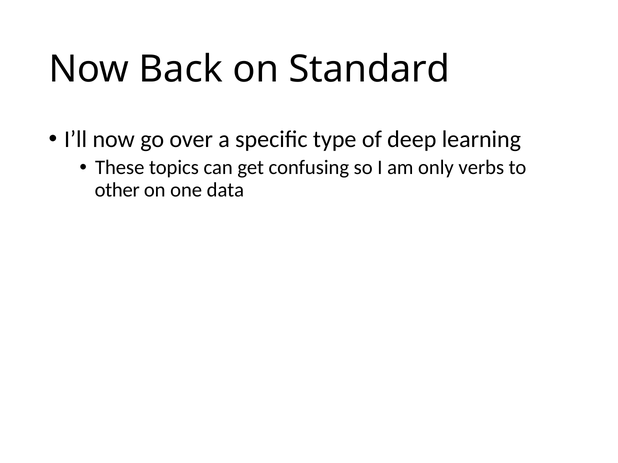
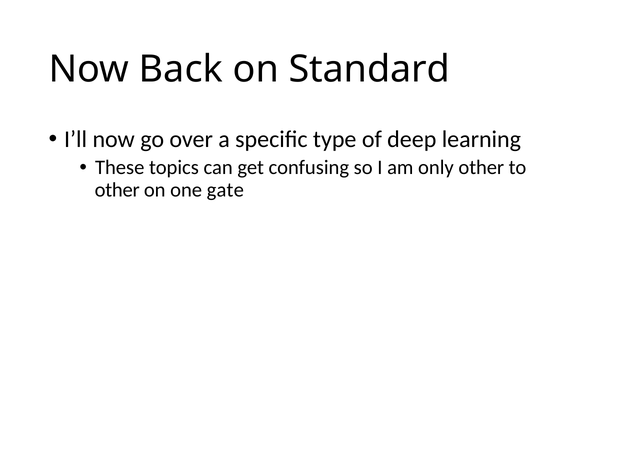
only verbs: verbs -> other (481, 168)
data: data -> gate (225, 190)
